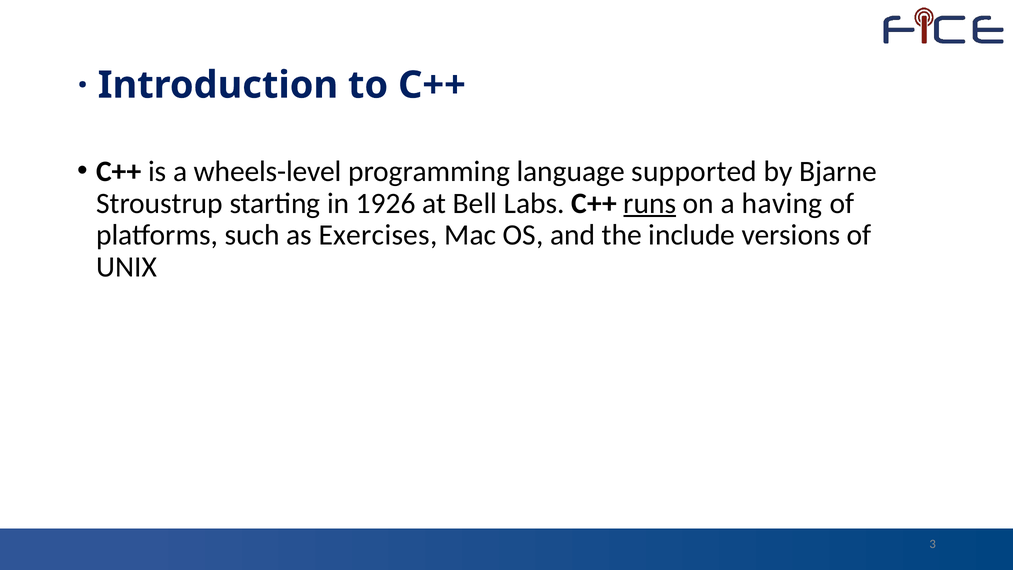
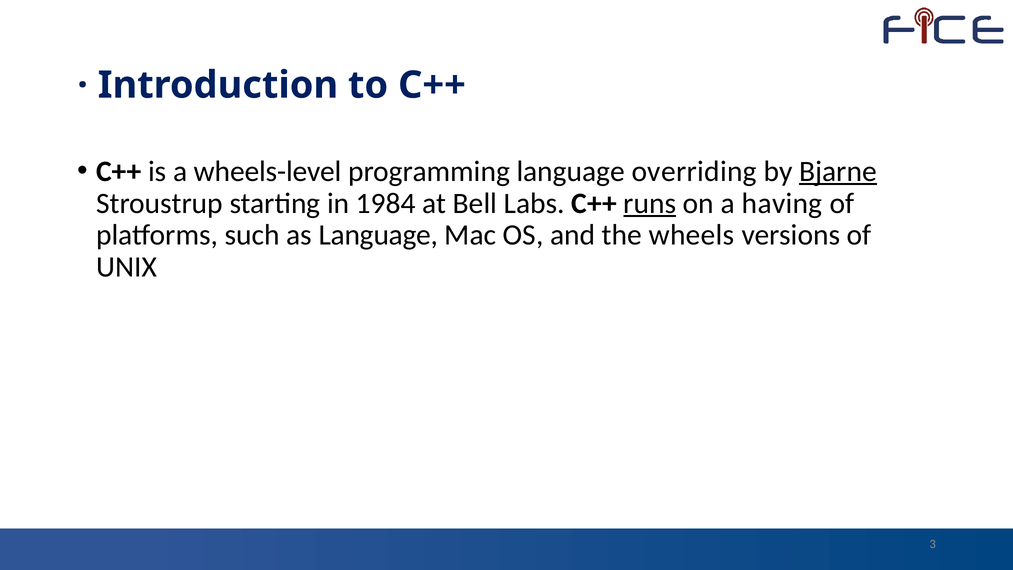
supported: supported -> overriding (694, 171)
Bjarne underline: none -> present (838, 171)
1926: 1926 -> 1984 (386, 203)
as Exercises: Exercises -> Language (378, 235)
include: include -> wheels (692, 235)
